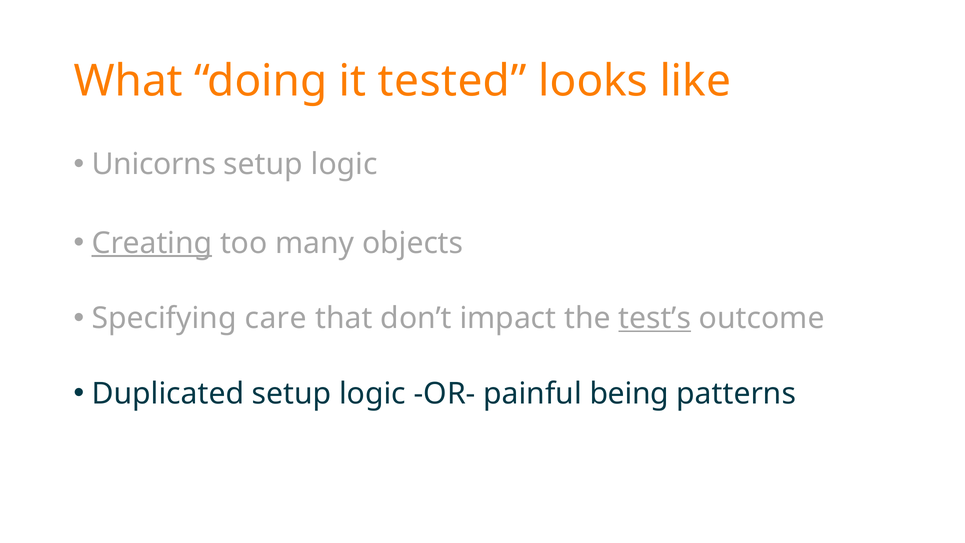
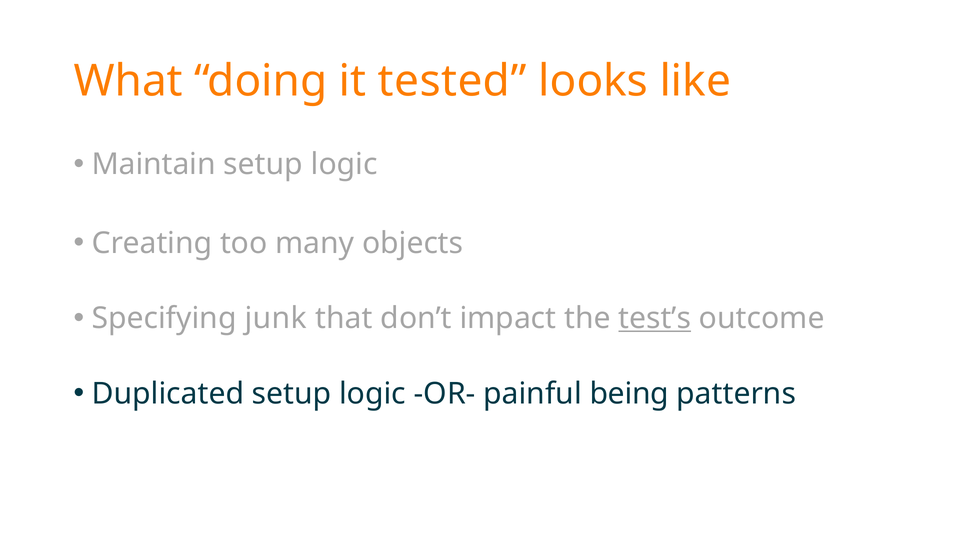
Unicorns: Unicorns -> Maintain (154, 164)
Creating underline: present -> none (152, 243)
care: care -> junk (276, 318)
